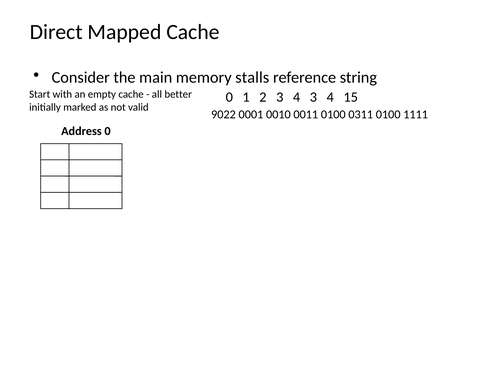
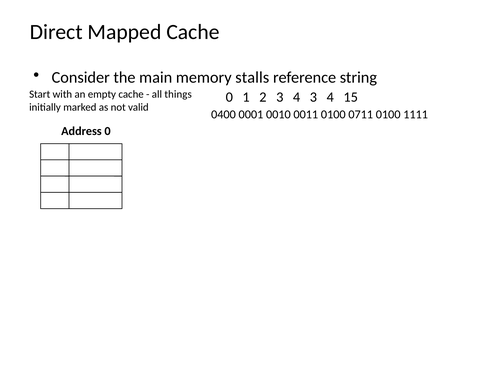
better: better -> things (178, 94)
9022: 9022 -> 0400 (223, 115)
0311: 0311 -> 0711 (361, 115)
